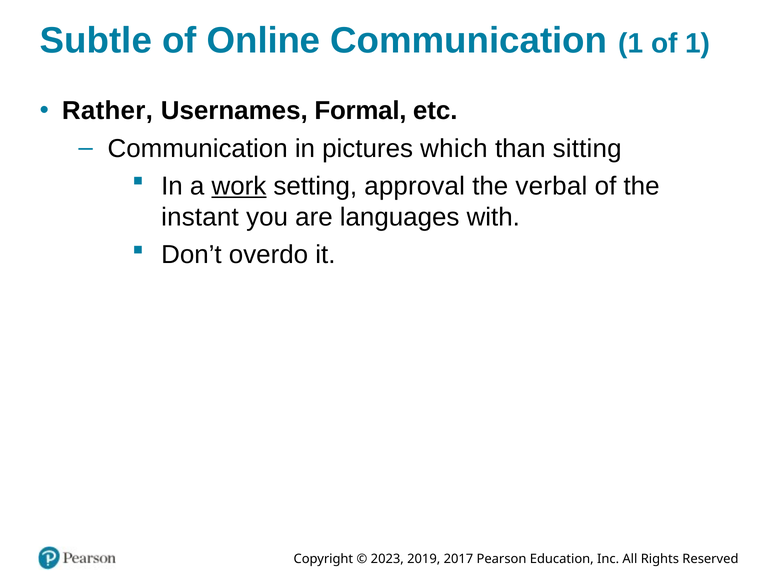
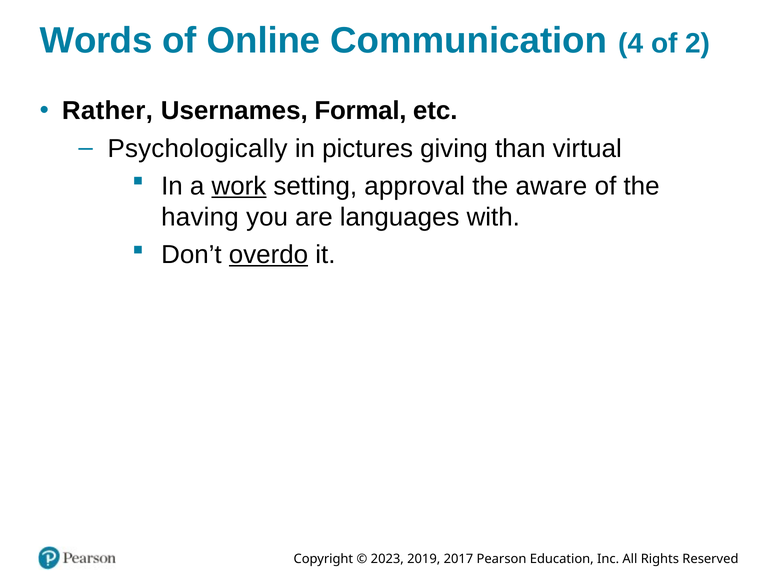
Subtle: Subtle -> Words (96, 41)
Communication 1: 1 -> 4 (631, 44)
of 1: 1 -> 2 (698, 44)
Communication: Communication -> Psychologically (198, 149)
which: which -> giving (454, 149)
sitting: sitting -> virtual (587, 149)
verbal: verbal -> aware (551, 186)
instant: instant -> having (200, 217)
overdo underline: none -> present (268, 255)
